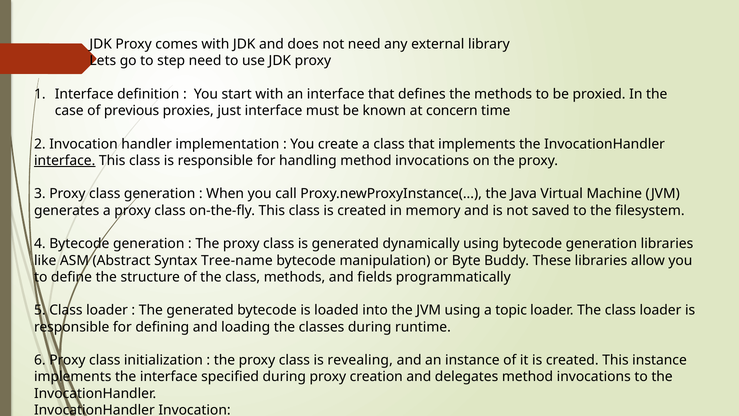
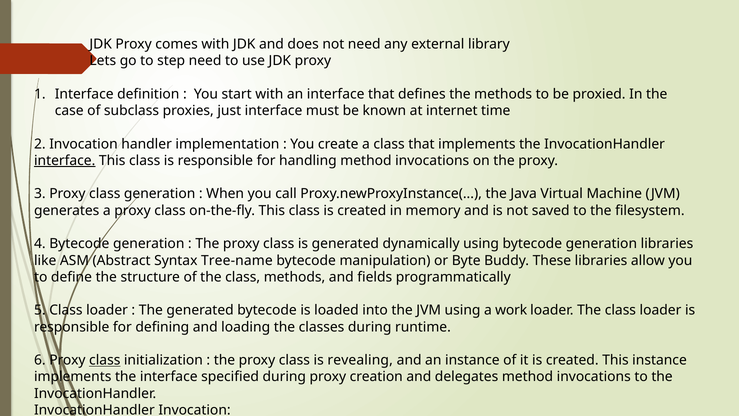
previous: previous -> subclass (131, 111)
concern: concern -> internet (452, 111)
topic: topic -> work (511, 310)
class underline: none -> present (105, 360)
